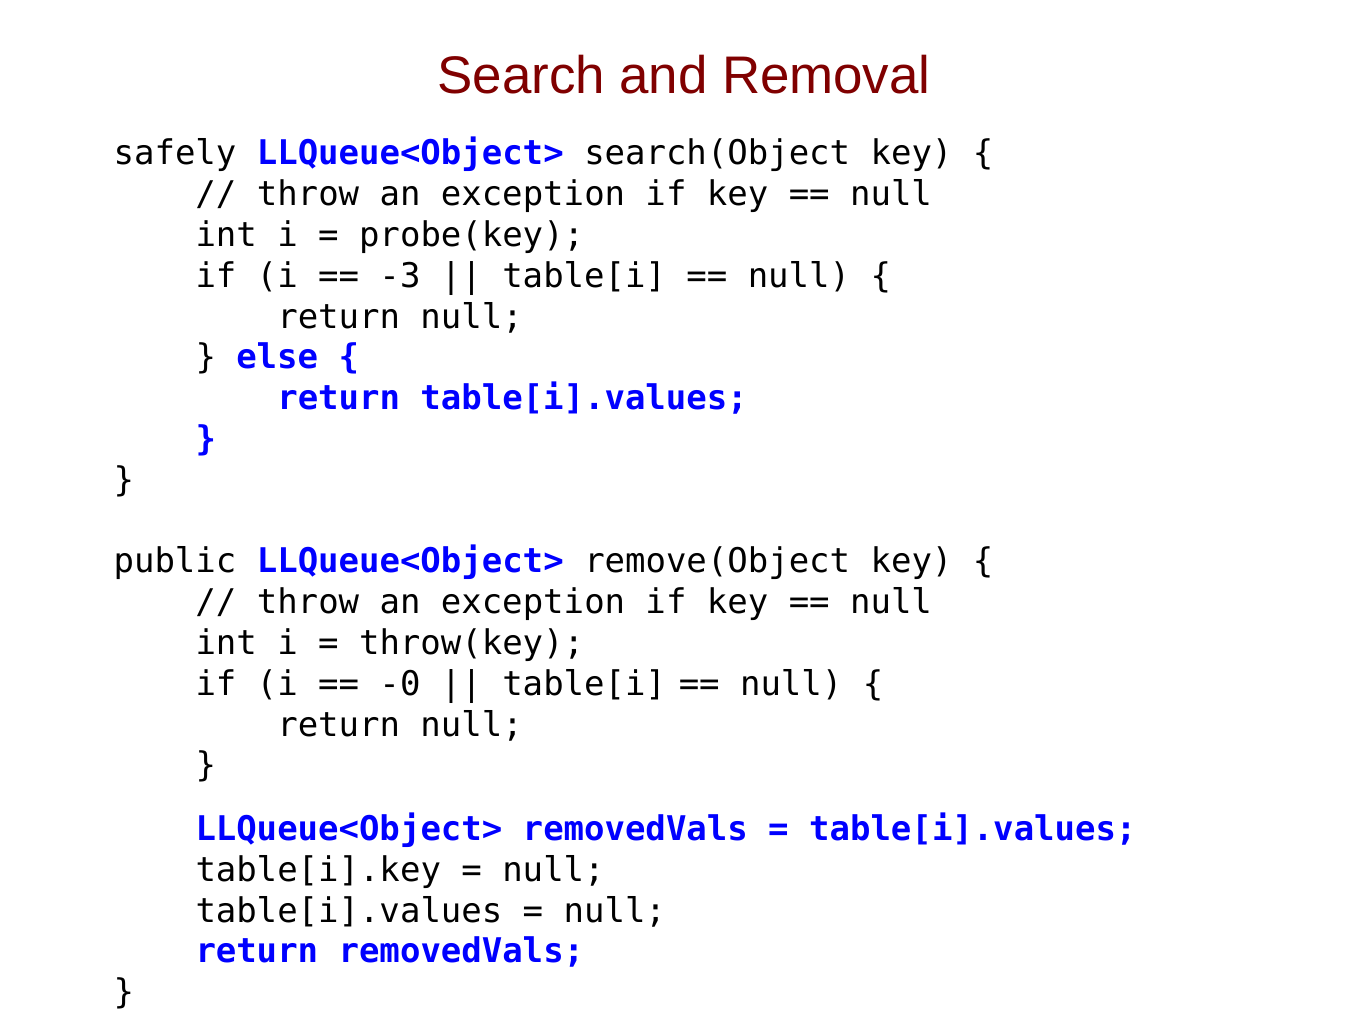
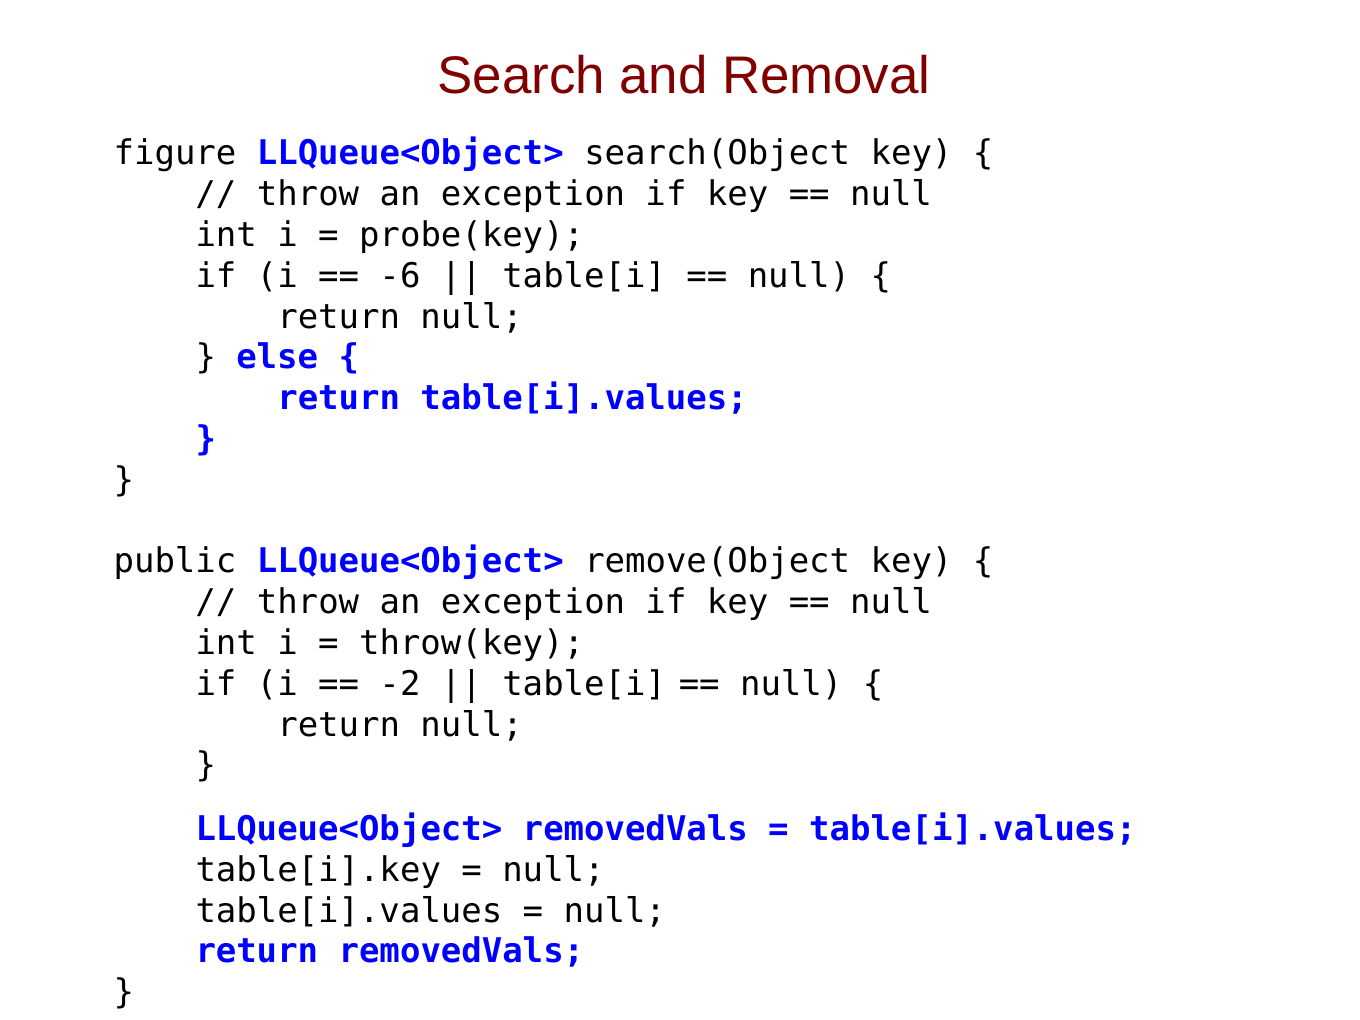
safely: safely -> figure (175, 154)
-3: -3 -> -6 (400, 276)
-0: -0 -> -2 (400, 684)
